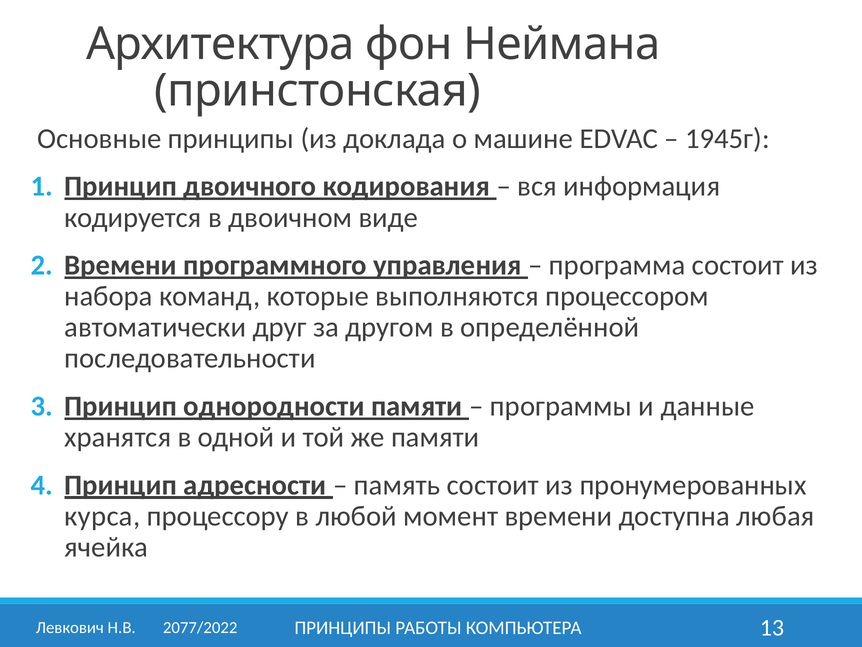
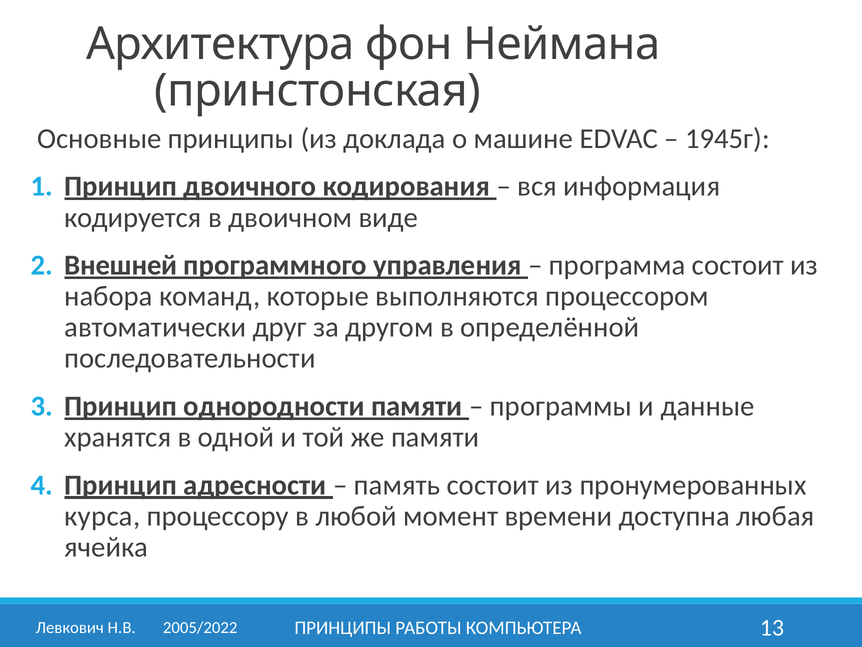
Времени: Времени -> Внешней (121, 265)
2077/2022: 2077/2022 -> 2005/2022 (200, 627)
